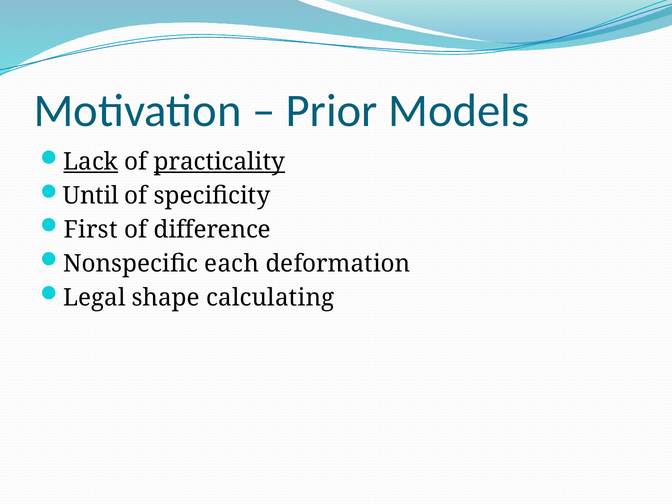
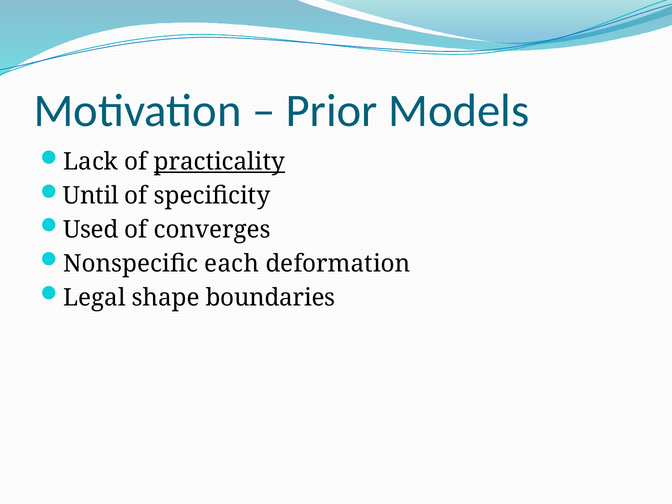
Lack underline: present -> none (91, 162)
First: First -> Used (91, 230)
difference: difference -> converges (212, 230)
calculating: calculating -> boundaries (271, 298)
